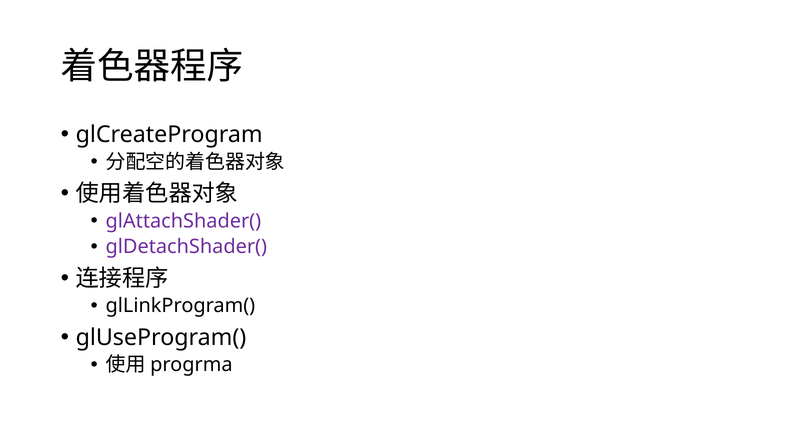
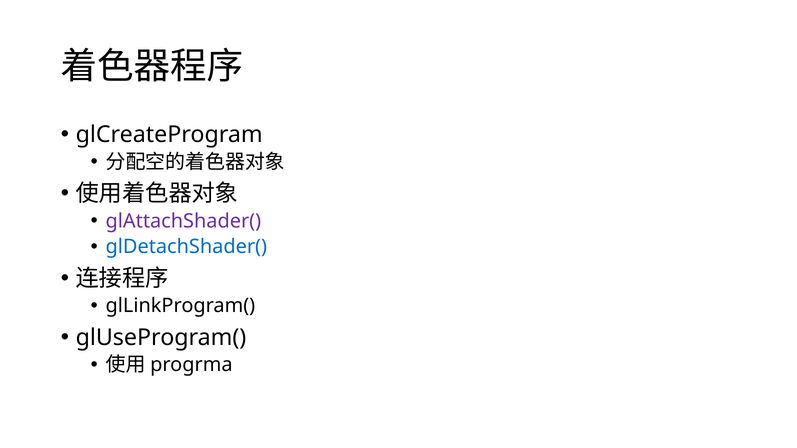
glDetachShader( colour: purple -> blue (186, 247)
